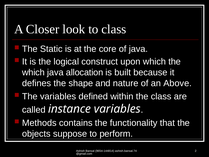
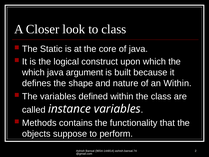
allocation: allocation -> argument (85, 72)
an Above: Above -> Within (178, 83)
